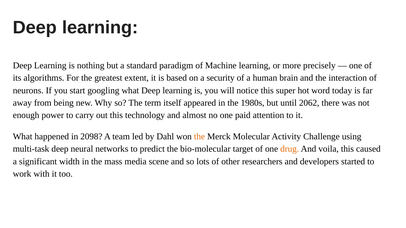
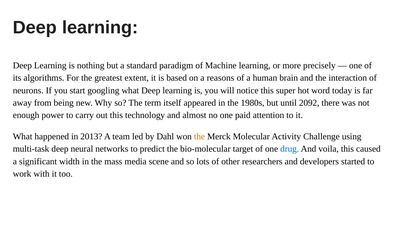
security: security -> reasons (221, 78)
2062: 2062 -> 2092 (309, 103)
2098: 2098 -> 2013 (91, 137)
drug colour: orange -> blue (290, 149)
